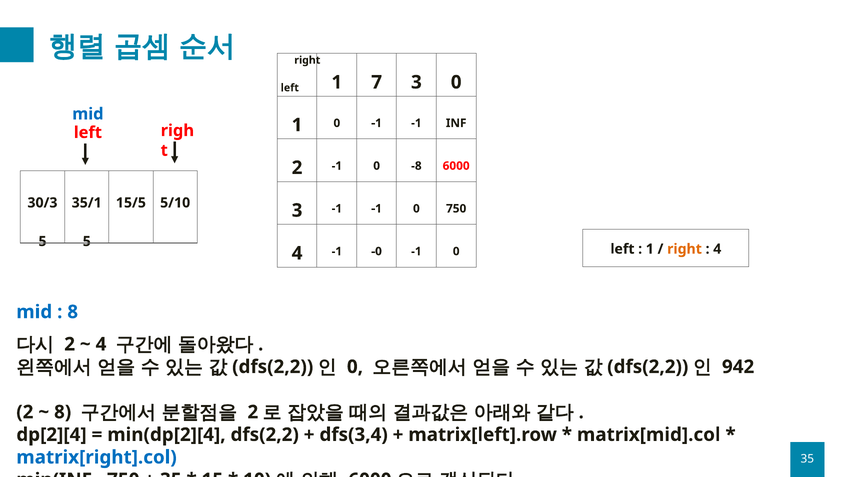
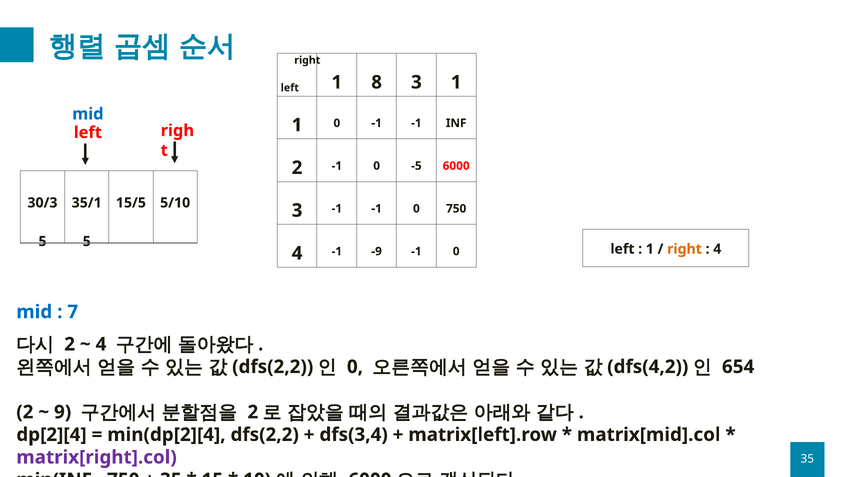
7: 7 -> 8 (377, 82)
3 0: 0 -> 1 (456, 82)
-8: -8 -> -5 (416, 166)
-0: -0 -> -9 (377, 251)
8: 8 -> 7 (73, 312)
dfs(2,2: dfs(2,2 -> dfs(4,2 (648, 367)
942: 942 -> 654 (738, 367)
8: 8 -> 9 (63, 412)
matrix[right].col colour: blue -> purple (97, 457)
